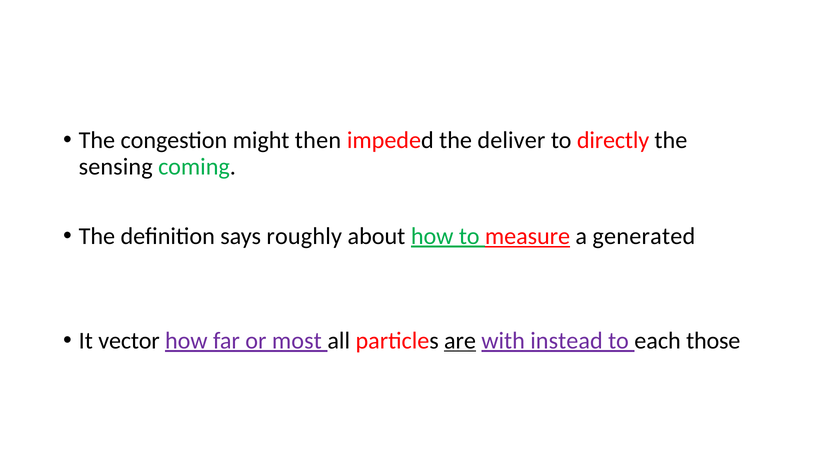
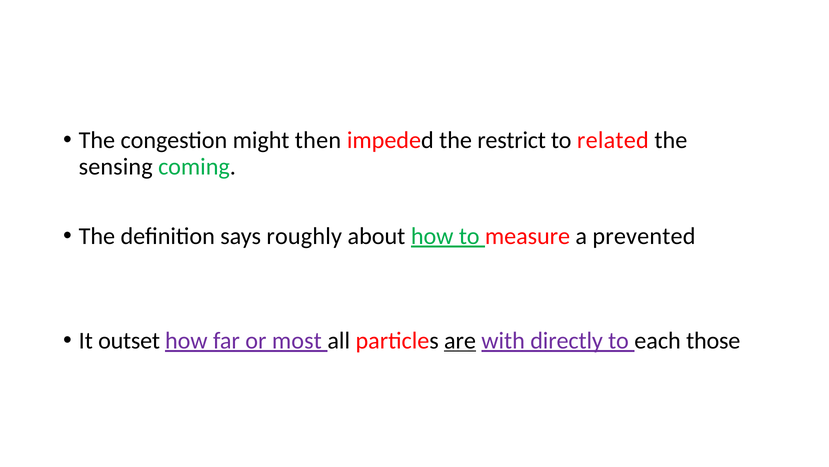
deliver: deliver -> restrict (512, 140)
directly: directly -> related (613, 140)
measure underline: present -> none (528, 236)
generated: generated -> prevented (644, 236)
vector: vector -> outset (129, 340)
instead: instead -> directly (567, 340)
